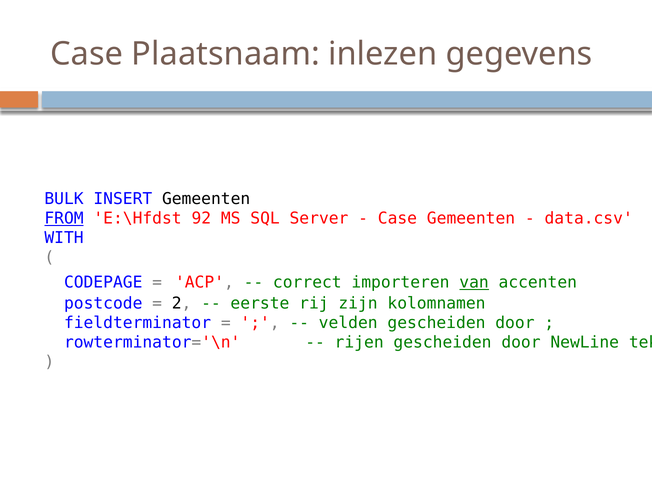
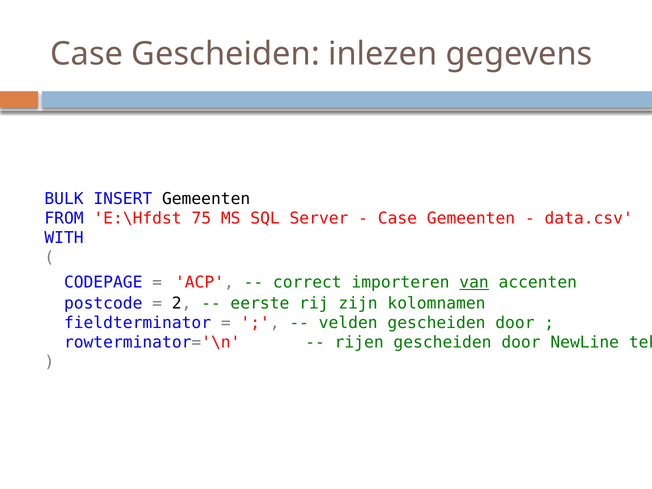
Case Plaatsnaam: Plaatsnaam -> Gescheiden (226, 54)
FROM underline: present -> none (64, 218)
92: 92 -> 75 (201, 218)
